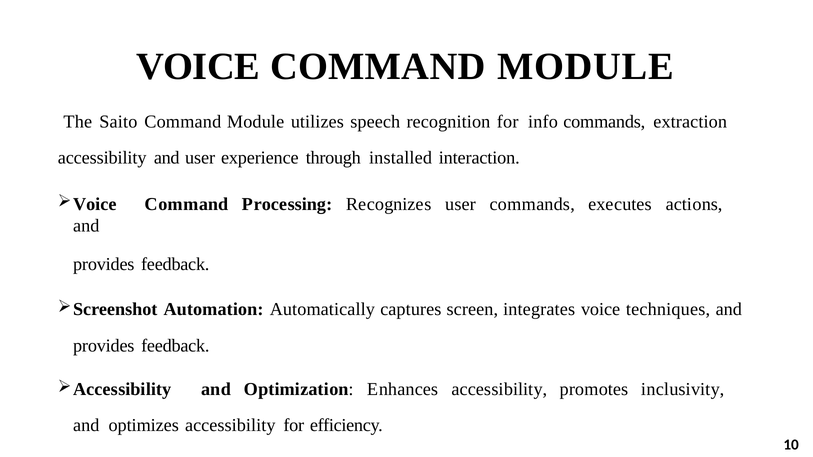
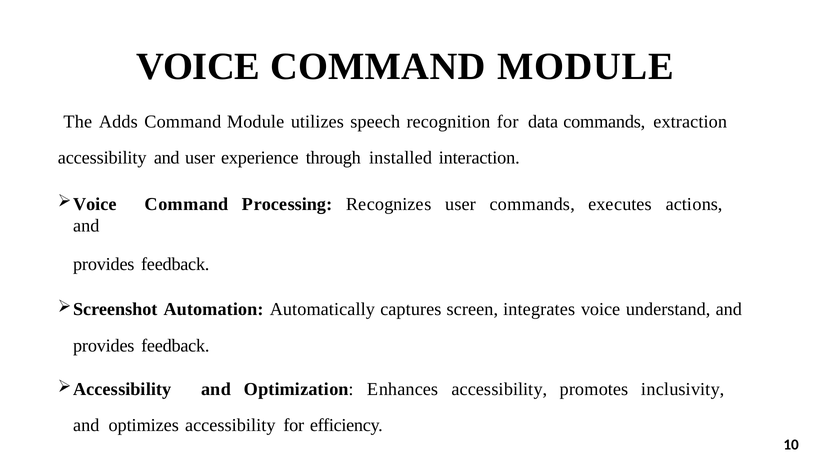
Saito: Saito -> Adds (118, 122)
info: info -> data (543, 122)
techniques: techniques -> understand (668, 310)
